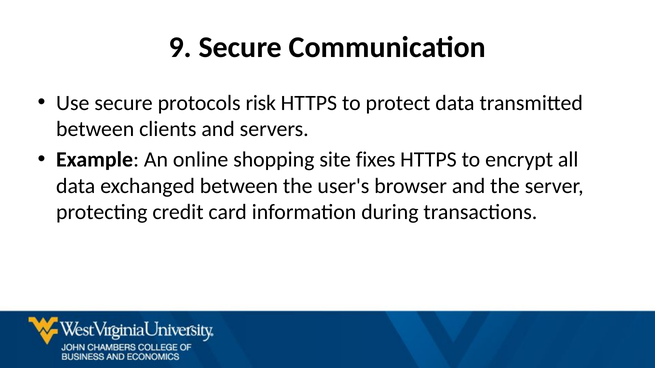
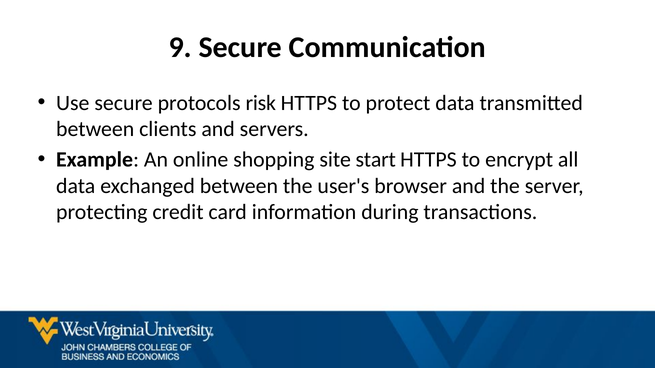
fixes: fixes -> start (376, 160)
